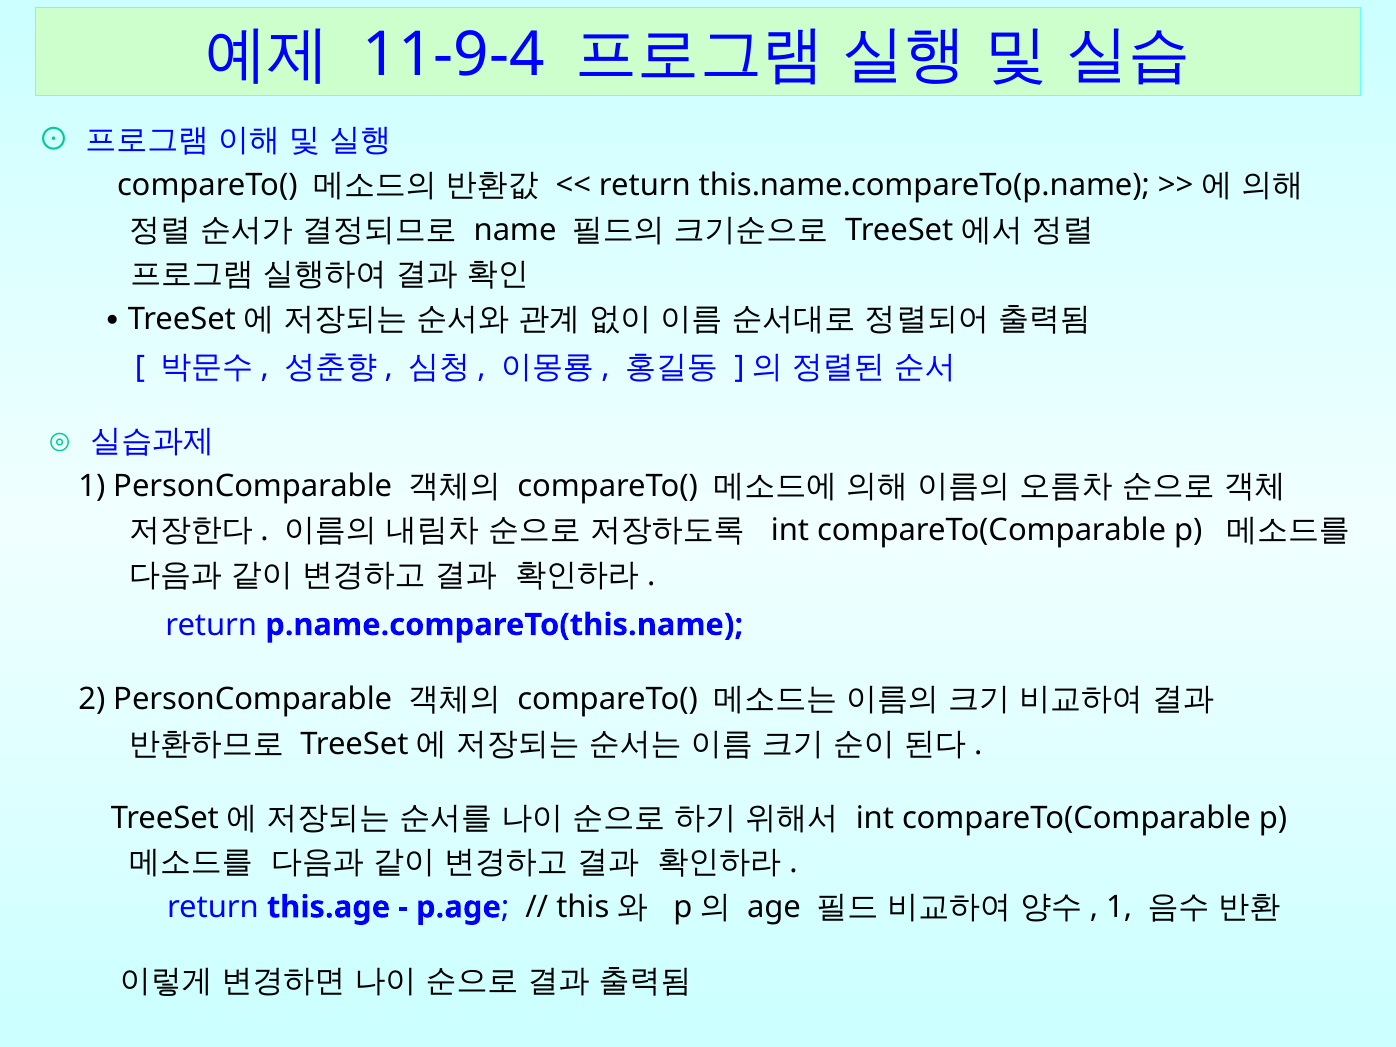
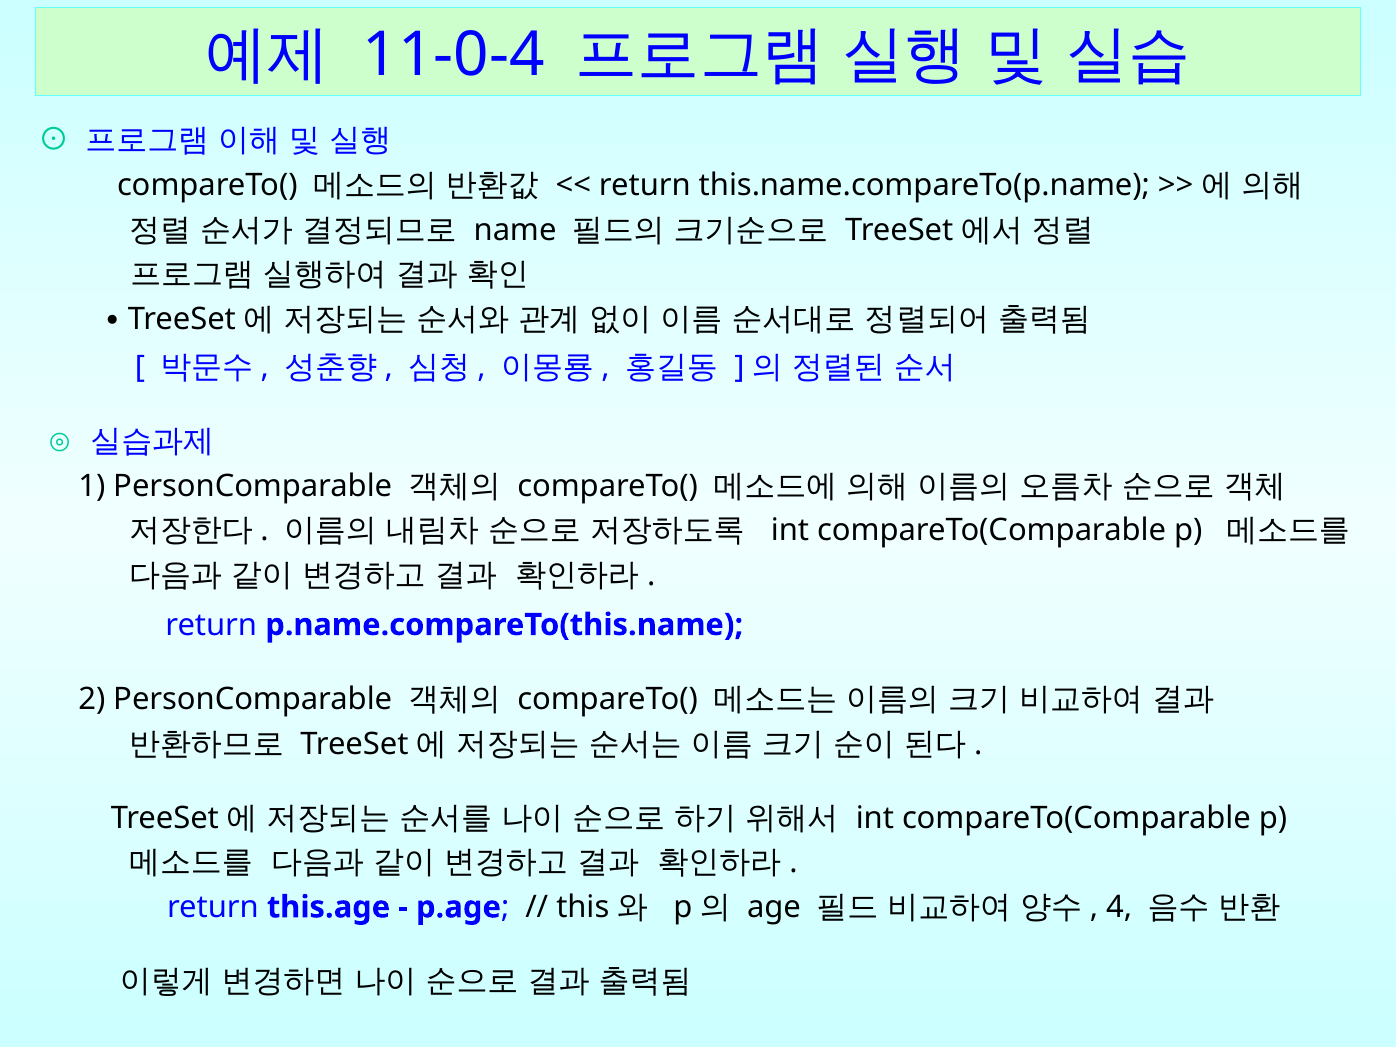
11-9-4: 11-9-4 -> 11-0-4 (454, 55)
1: 1 -> 4 (1119, 907)
